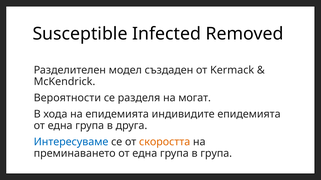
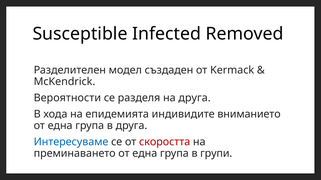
на могат: могат -> друга (195, 98)
индивидите епидемията: епидемията -> вниманието (249, 114)
скоростта colour: orange -> red (165, 142)
в група: група -> групи (216, 154)
